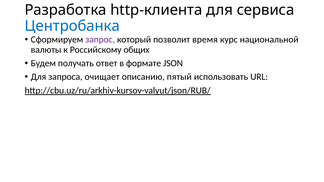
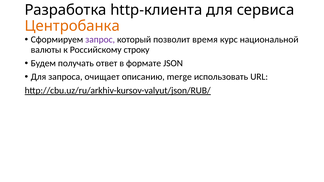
Центробанка colour: blue -> orange (72, 26)
общих: общих -> строку (137, 50)
пятый: пятый -> merge (179, 77)
